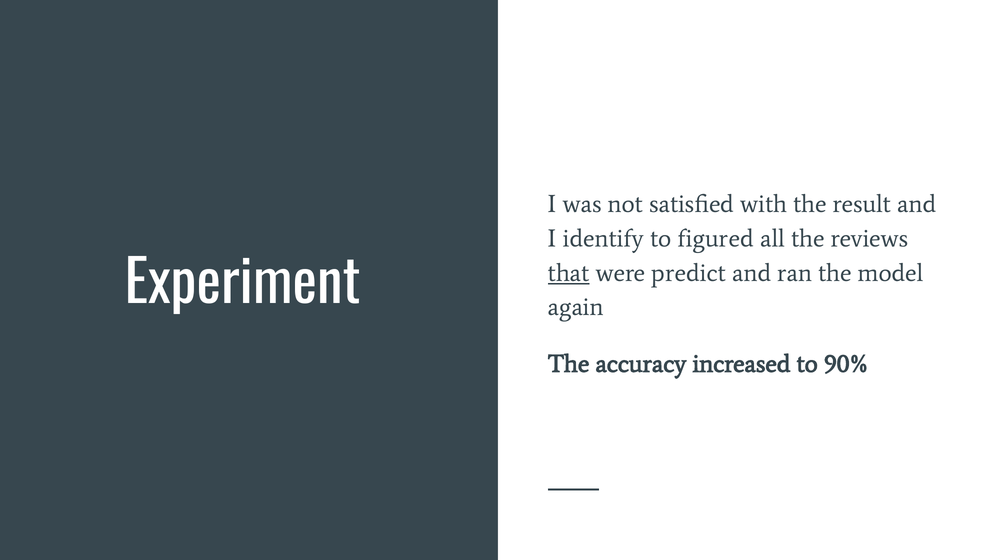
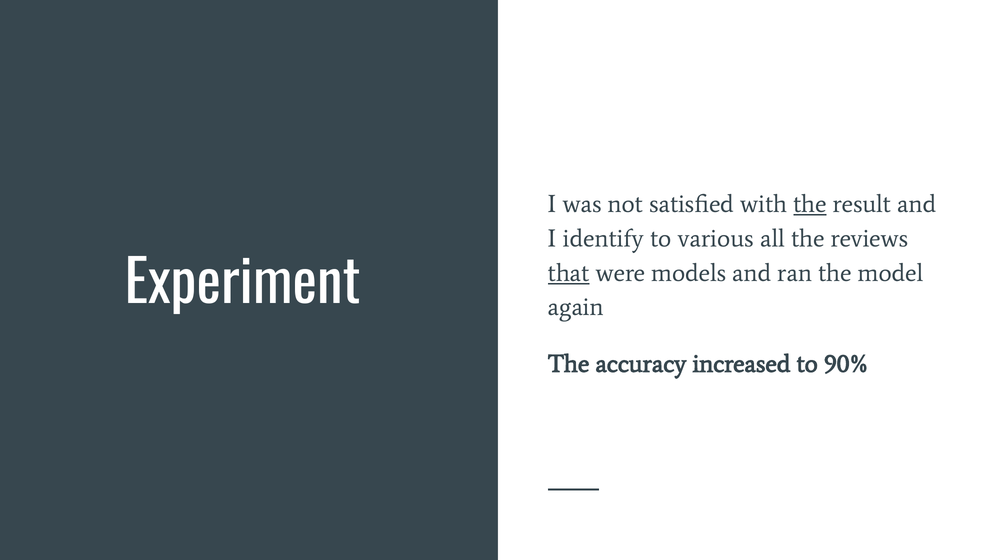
the underline: none -> present (810, 204)
figured: figured -> various (716, 239)
predict: predict -> models (689, 273)
